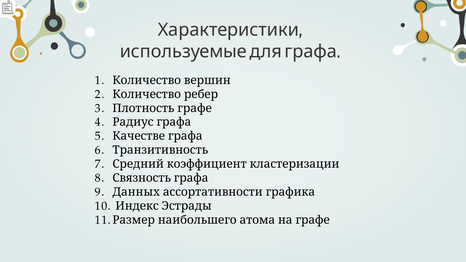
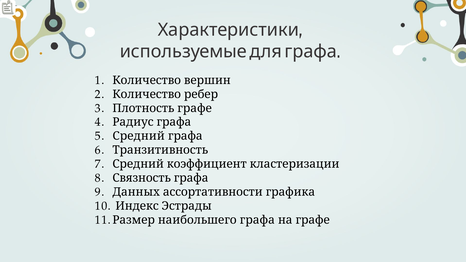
Качестве: Качестве -> Средний (139, 136)
наибольшего атома: атома -> графа (257, 220)
